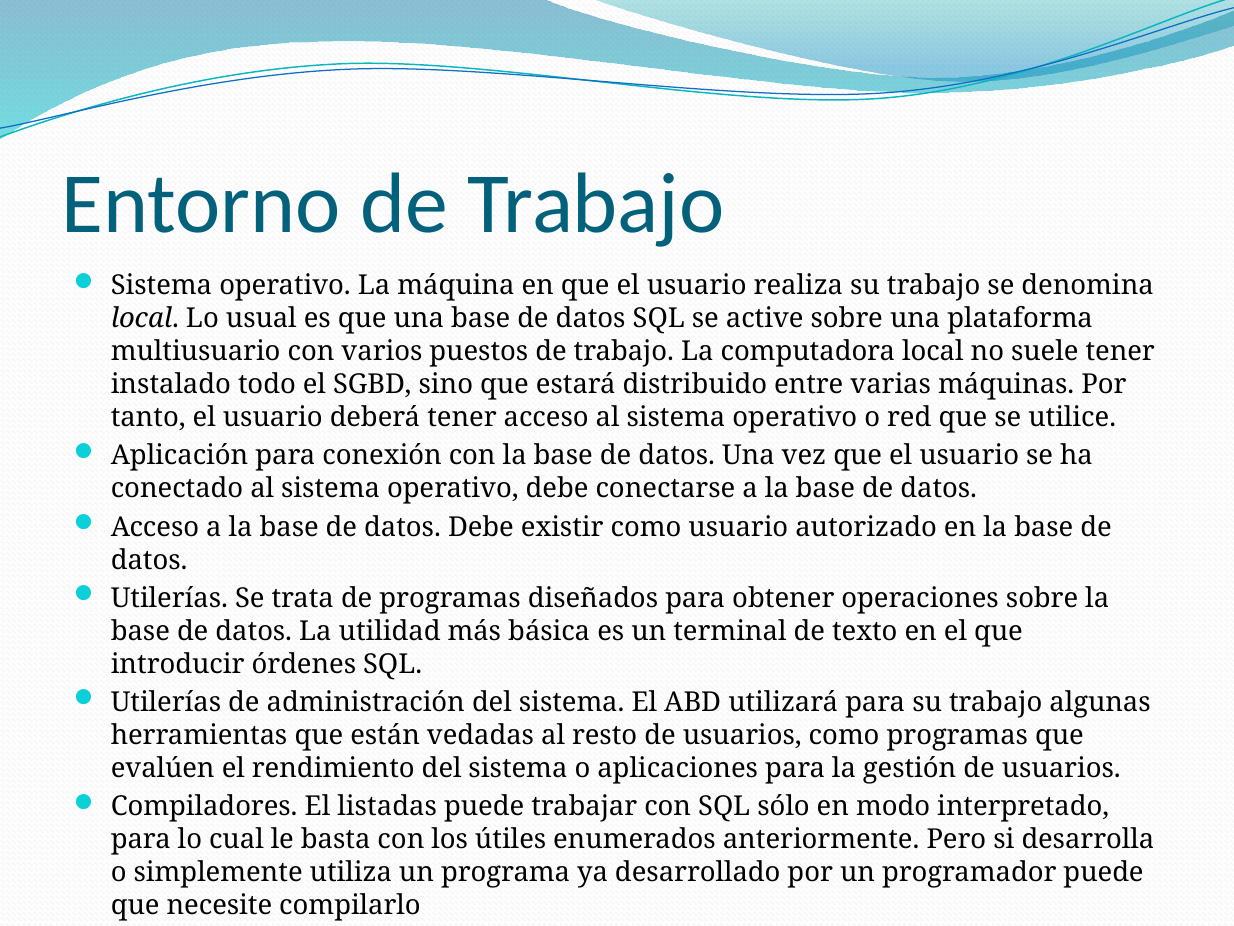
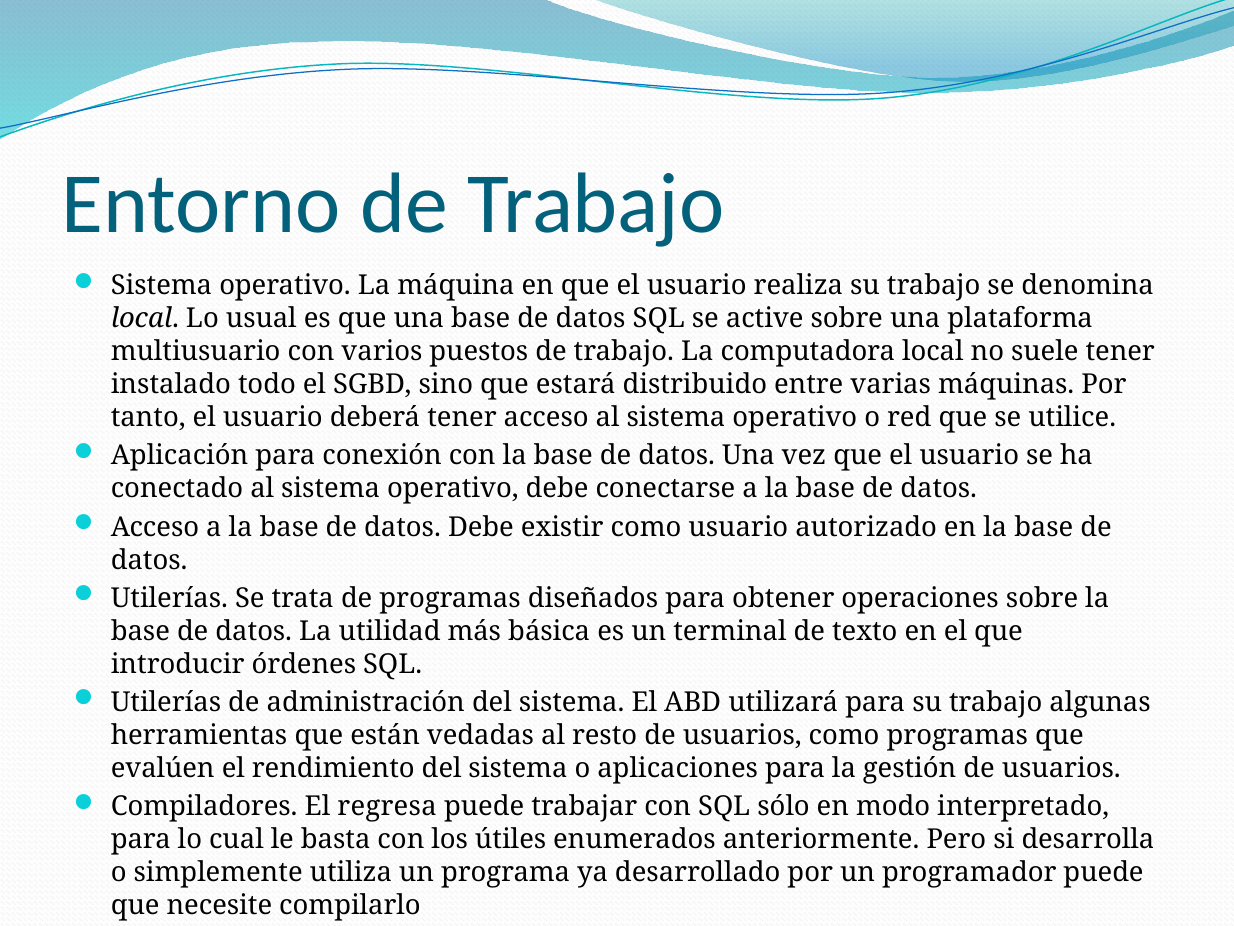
listadas: listadas -> regresa (387, 806)
